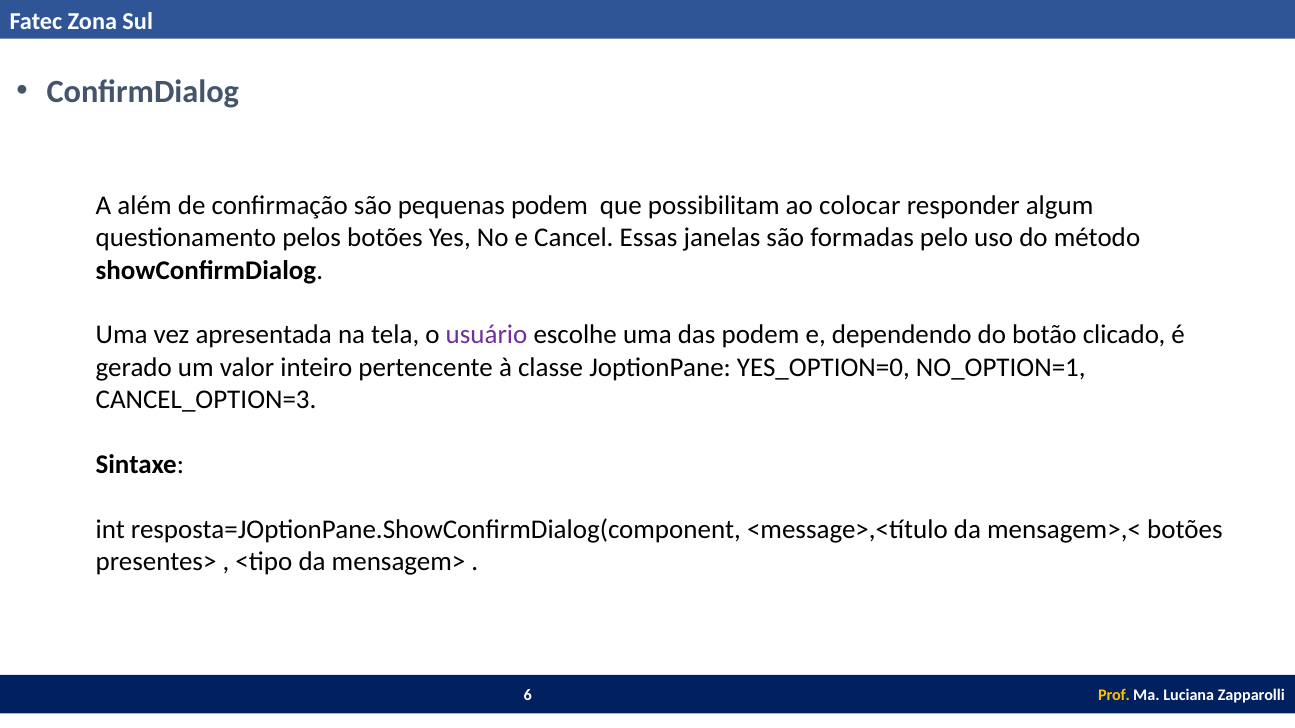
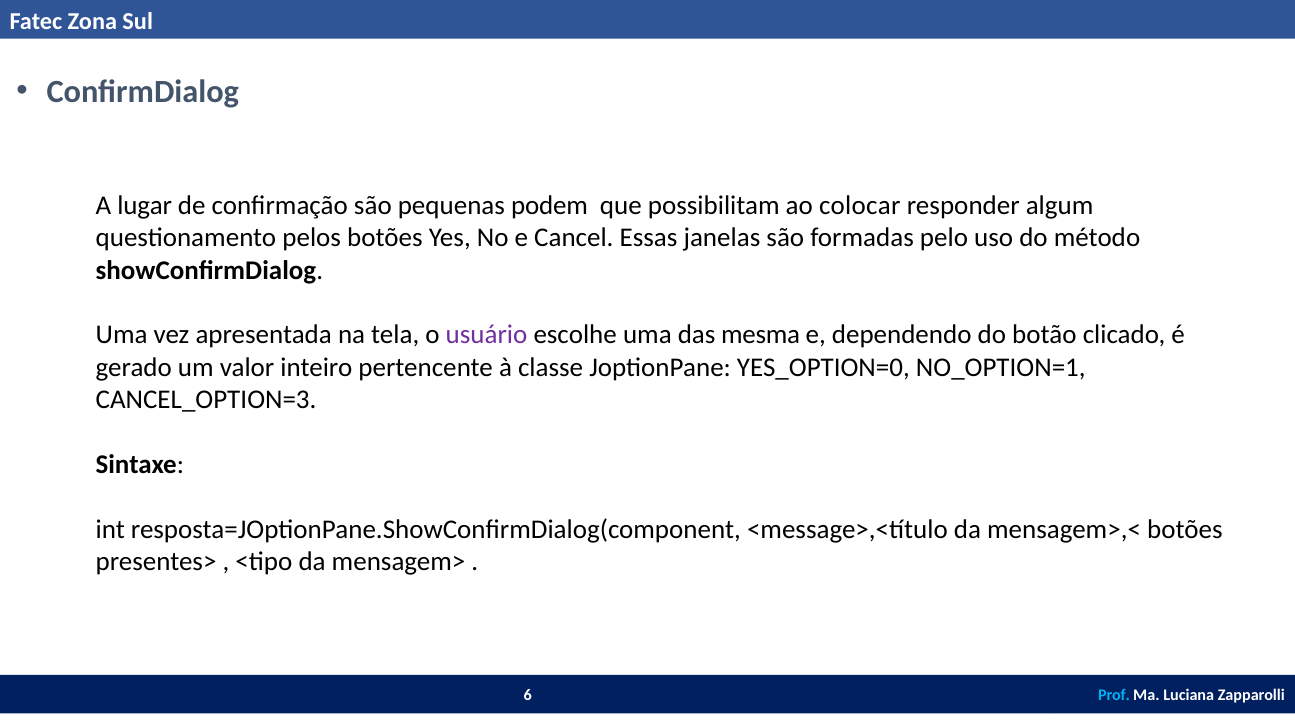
além: além -> lugar (145, 206)
das podem: podem -> mesma (761, 335)
Prof colour: yellow -> light blue (1114, 696)
